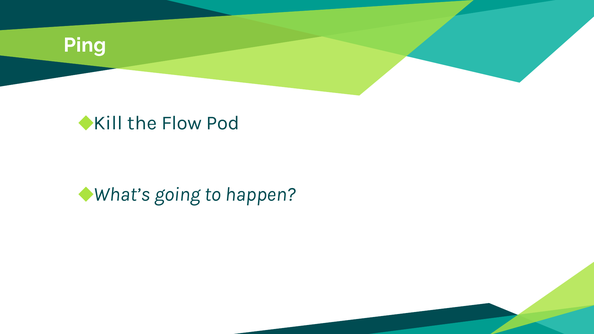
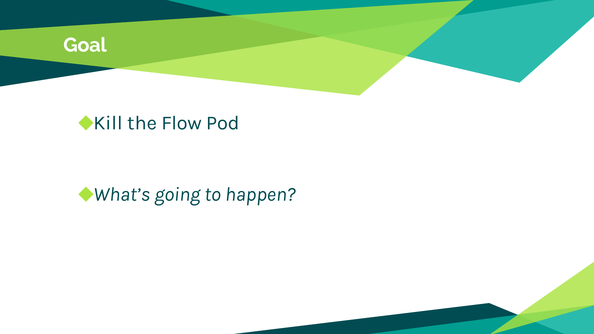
Ping: Ping -> Goal (85, 45)
